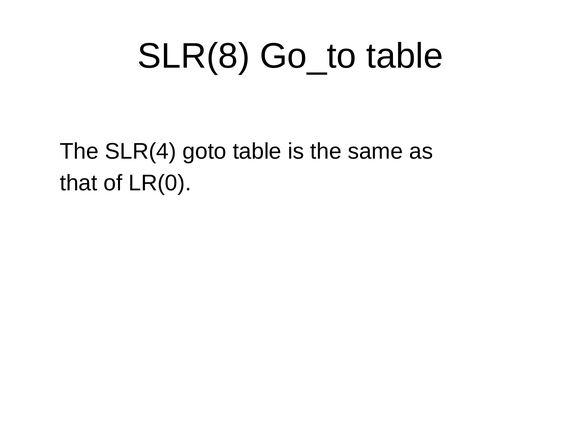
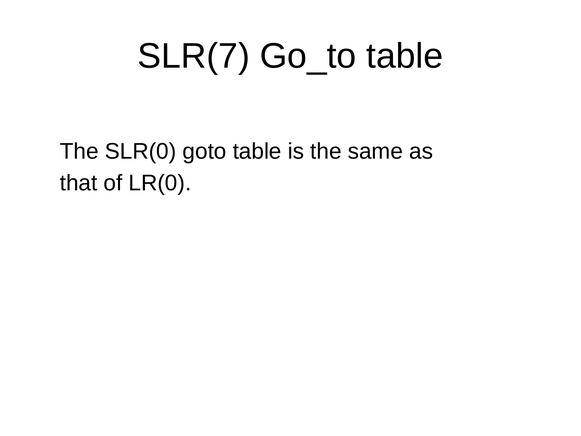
SLR(8: SLR(8 -> SLR(7 (194, 56)
SLR(4: SLR(4 -> SLR(0 (141, 151)
